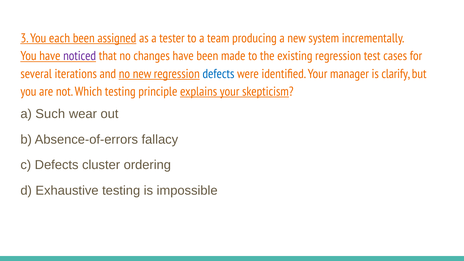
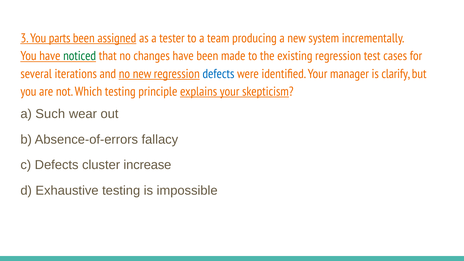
each: each -> parts (60, 38)
noticed colour: purple -> green (80, 56)
ordering: ordering -> increase (147, 165)
